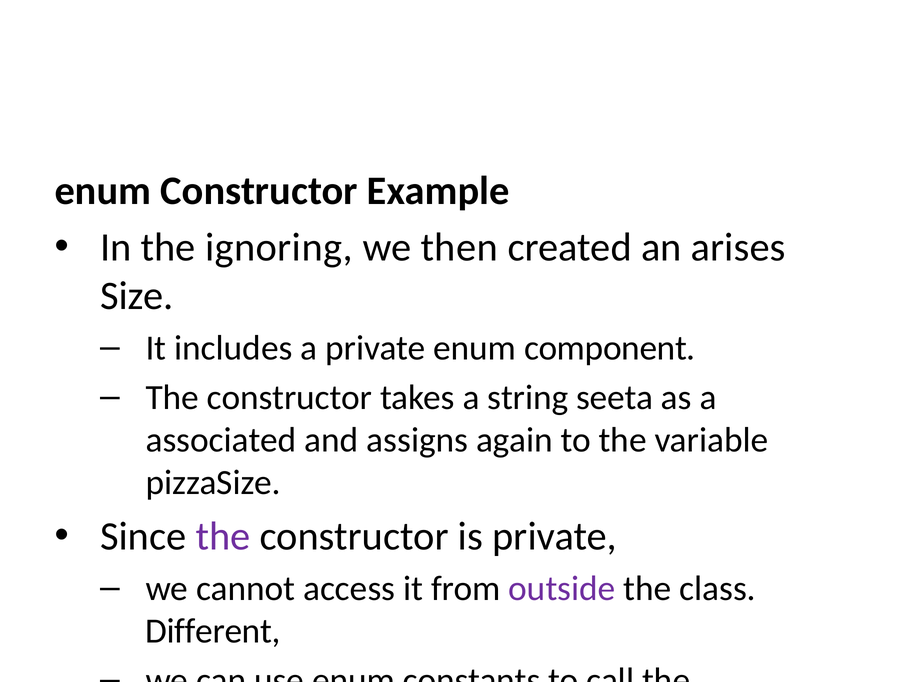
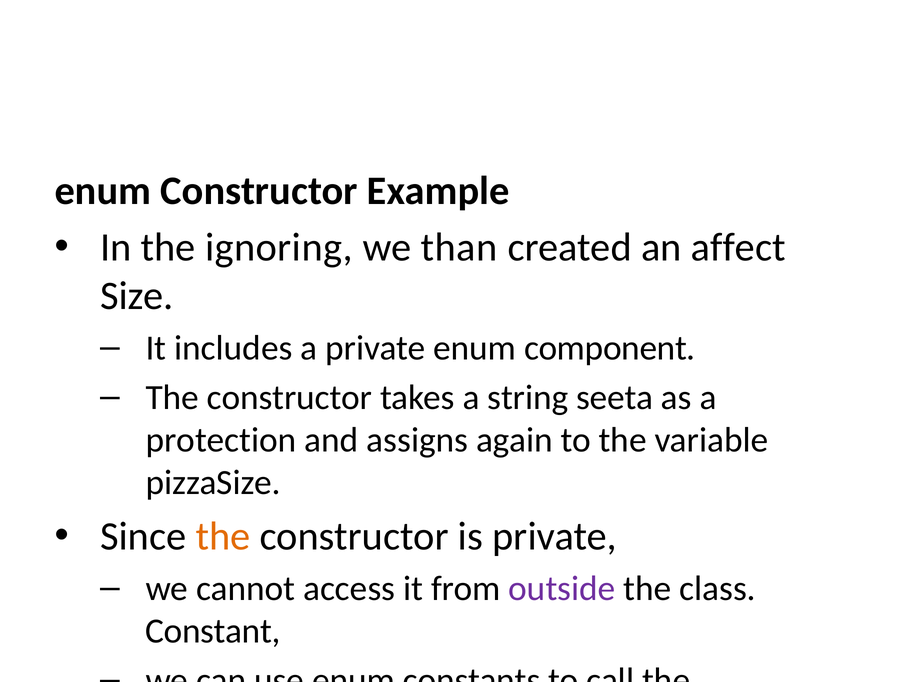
we then: then -> than (459, 248)
arises: arises -> affect (738, 248)
associated: associated -> protection (221, 440)
the colour: purple -> orange (223, 537)
Different: Different -> Constant (213, 632)
